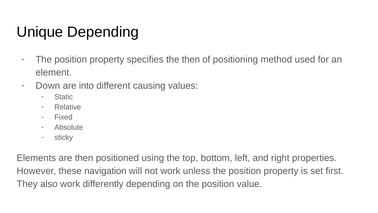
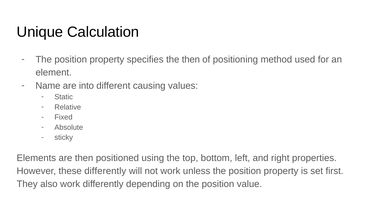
Unique Depending: Depending -> Calculation (103, 32)
Down: Down -> Name (48, 86)
these navigation: navigation -> differently (105, 171)
